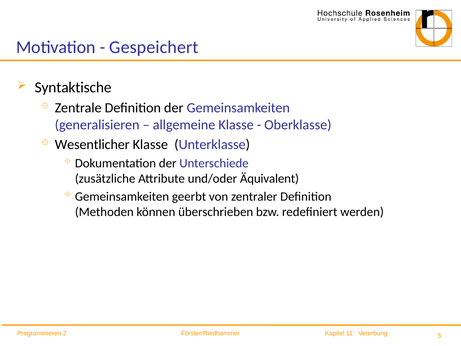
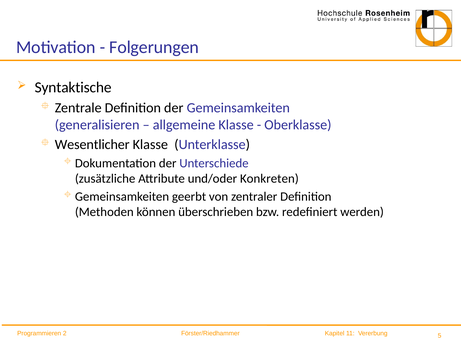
Gespeichert: Gespeichert -> Folgerungen (154, 47)
Äquivalent: Äquivalent -> Konkreten (269, 178)
